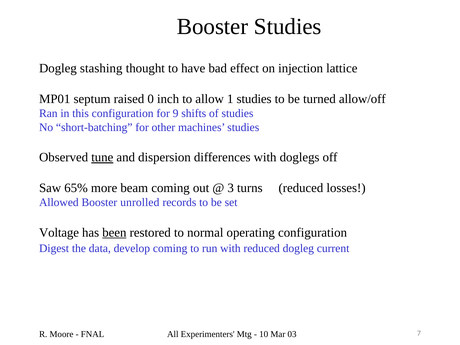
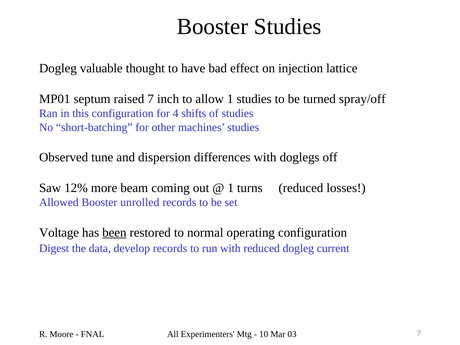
stashing: stashing -> valuable (101, 68)
raised 0: 0 -> 7 (151, 99)
allow/off: allow/off -> spray/off (362, 99)
9: 9 -> 4 (176, 114)
tune underline: present -> none (102, 157)
65%: 65% -> 12% (76, 188)
3: 3 -> 1 (231, 188)
develop coming: coming -> records (170, 248)
